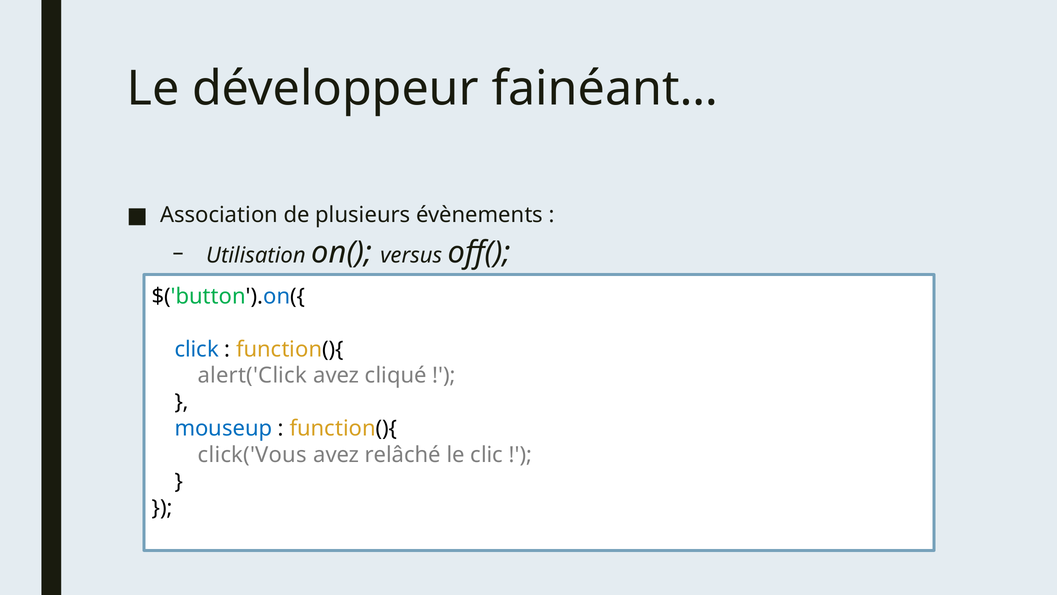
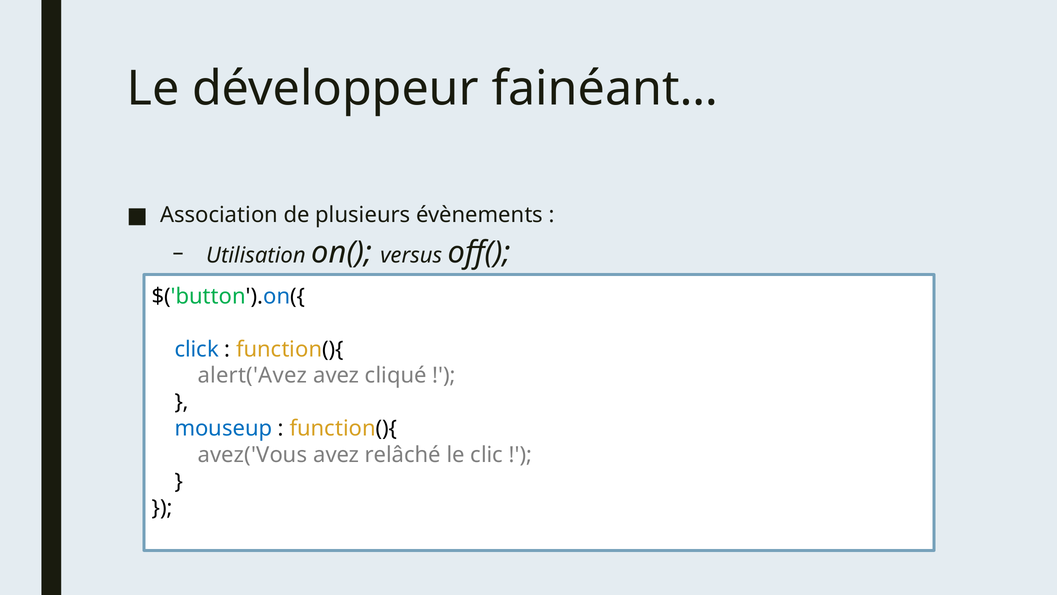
alert('Click: alert('Click -> alert('Avez (252, 375)
click('Vous: click('Vous -> avez('Vous (252, 455)
